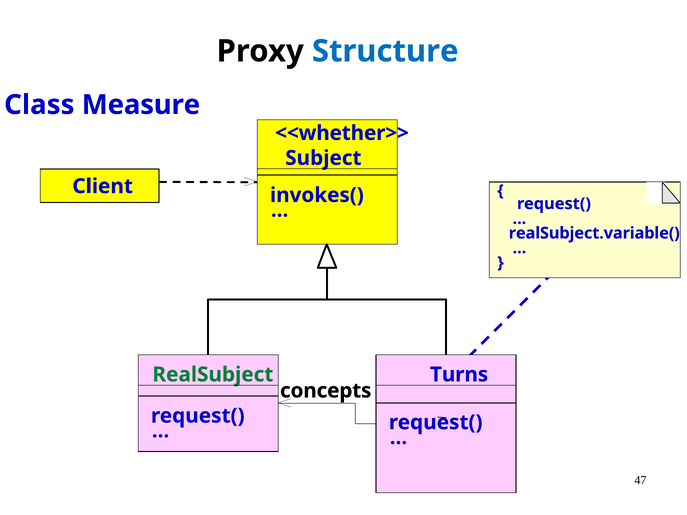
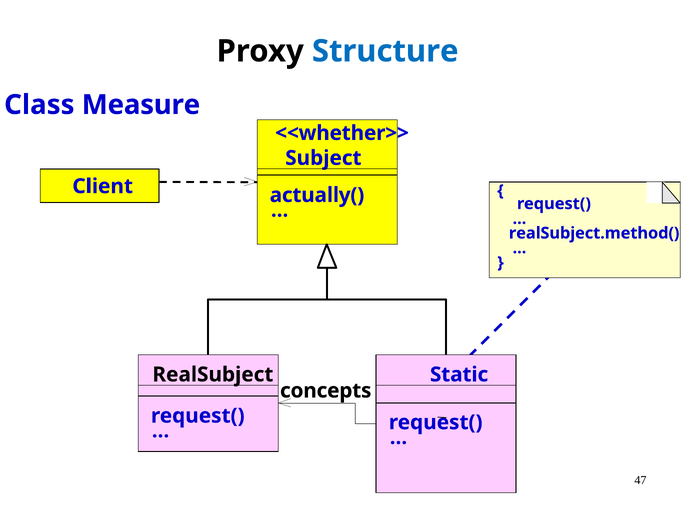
invokes(: invokes( -> actually( (317, 195)
realSubject.variable(: realSubject.variable( -> realSubject.method( (594, 233)
RealSubject colour: green -> black (213, 375)
Turns: Turns -> Static (459, 375)
